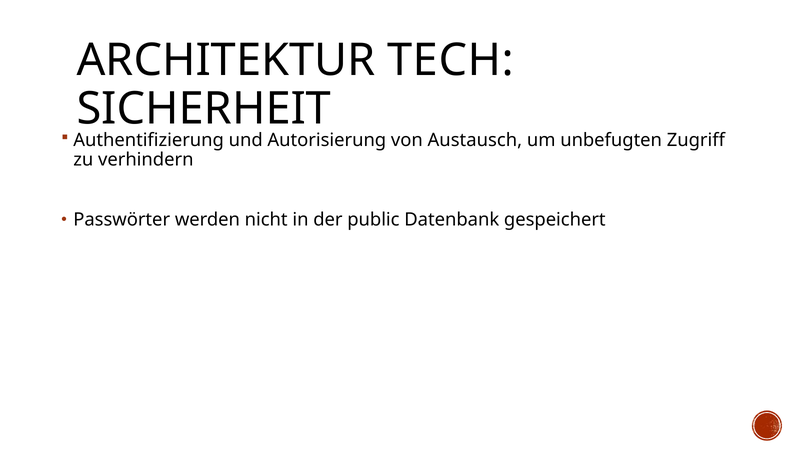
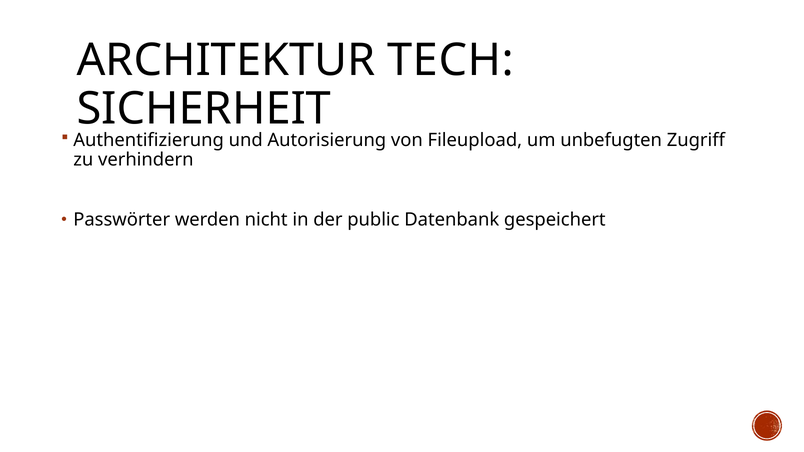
Austausch: Austausch -> Fileupload (475, 140)
